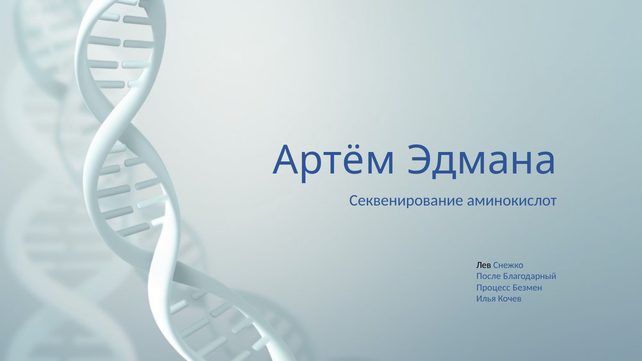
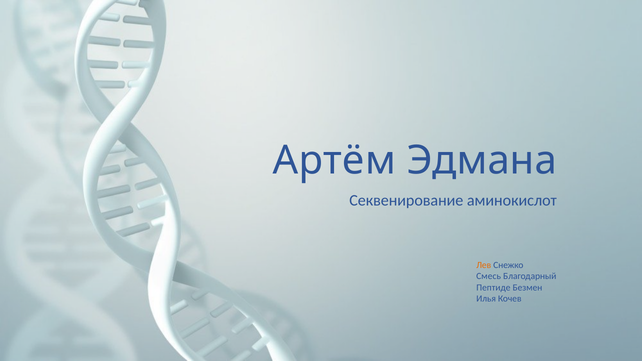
Лев colour: black -> orange (484, 265)
После: После -> Смесь (489, 276)
Процесс: Процесс -> Пептиде (493, 288)
